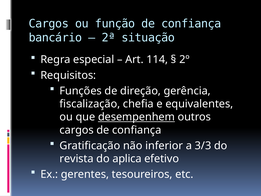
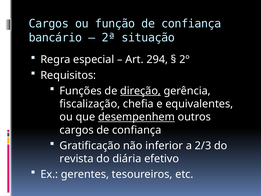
114: 114 -> 294 (157, 60)
direção underline: none -> present (141, 91)
3/3: 3/3 -> 2/3 (203, 145)
aplica: aplica -> diária (127, 158)
